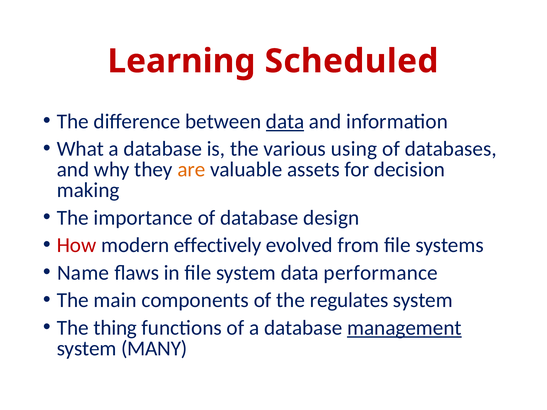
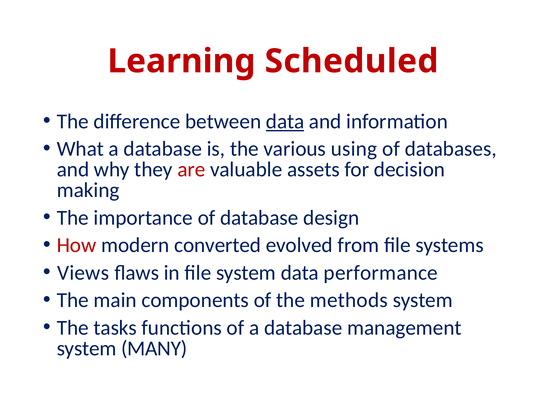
are colour: orange -> red (191, 170)
effectively: effectively -> converted (218, 245)
Name: Name -> Views (83, 273)
regulates: regulates -> methods (349, 300)
thing: thing -> tasks (115, 328)
management underline: present -> none (404, 328)
